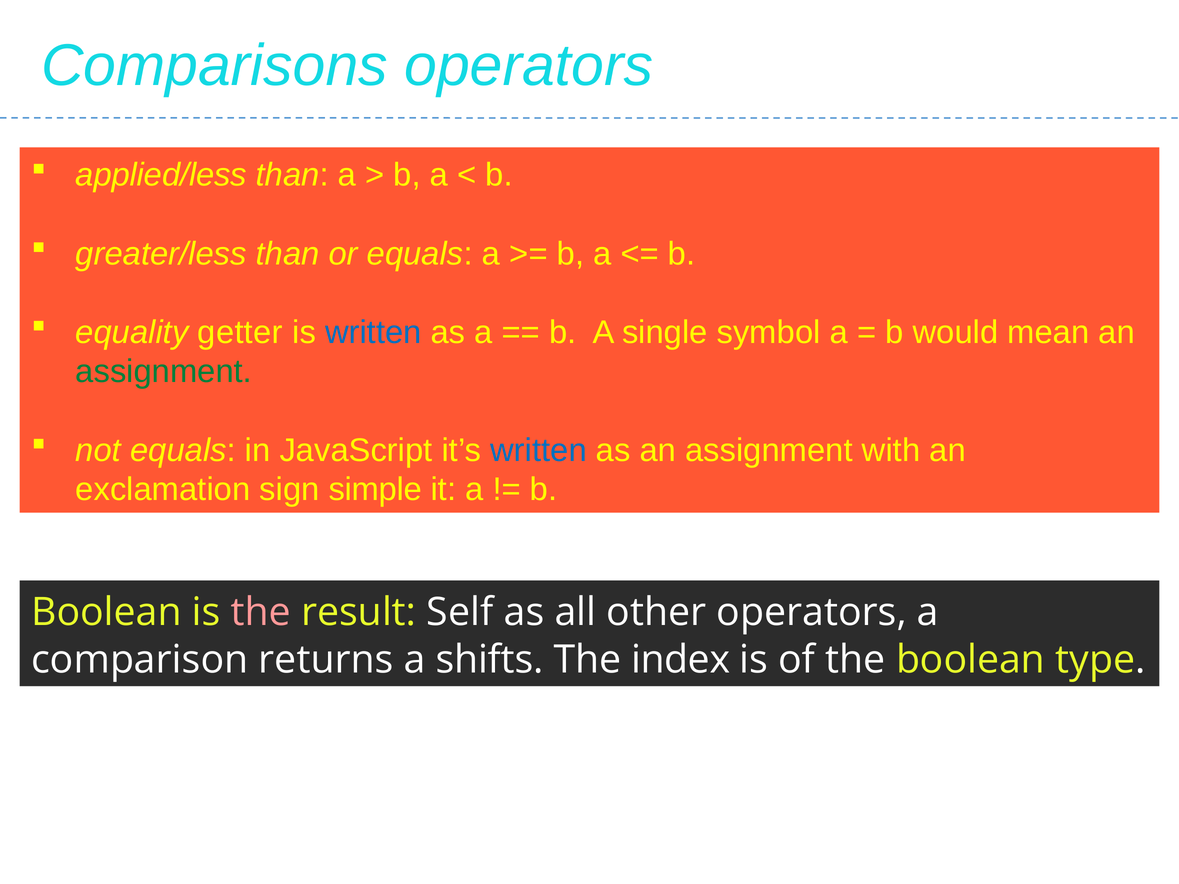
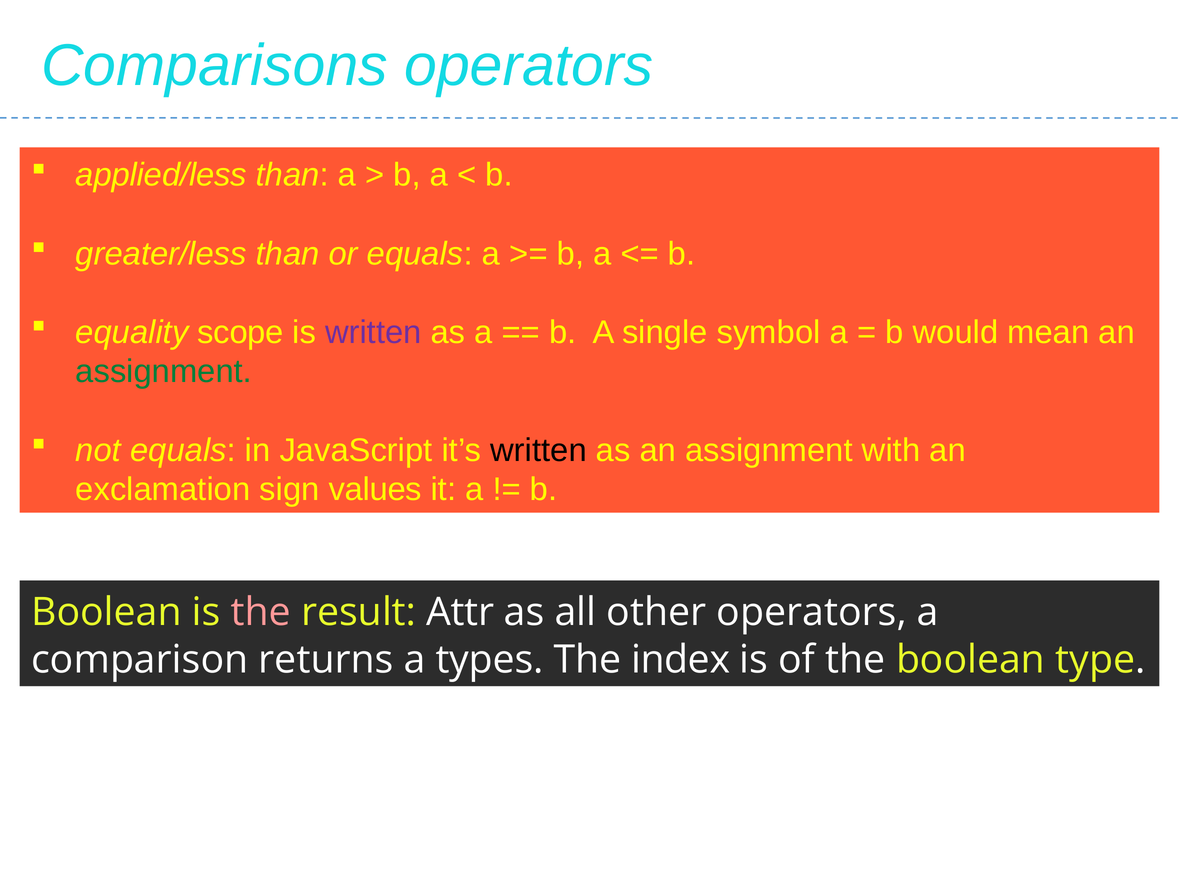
getter: getter -> scope (240, 332)
written colour: blue -> purple (373, 332)
written colour: blue -> black (538, 450)
simple: simple -> values (375, 490)
Self: Self -> Attr (460, 613)
shifts: shifts -> types (490, 660)
